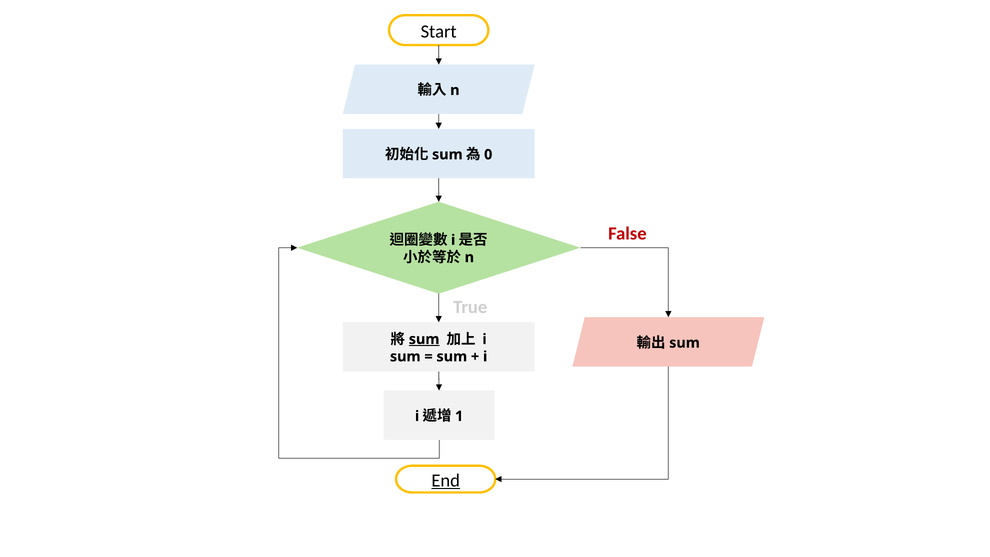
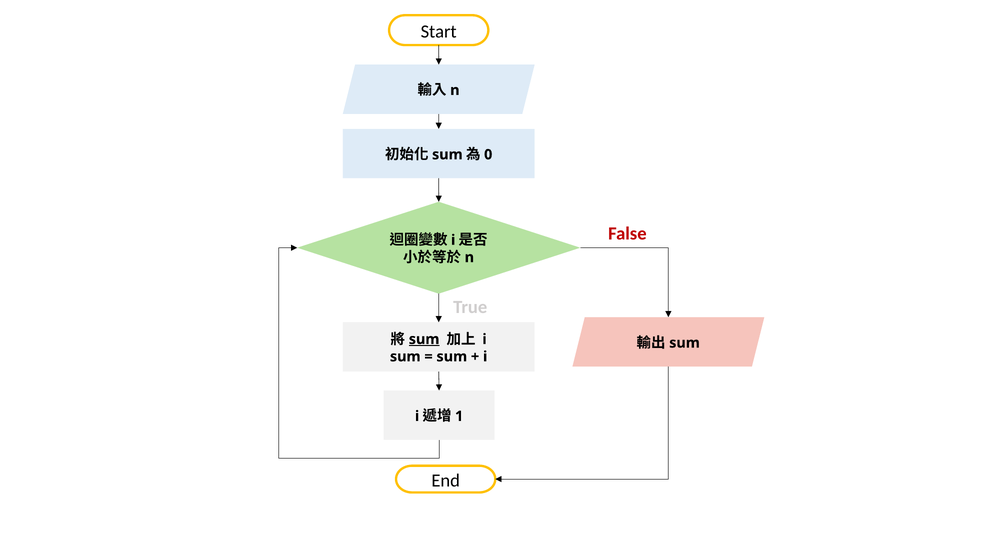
End underline: present -> none (446, 480)
